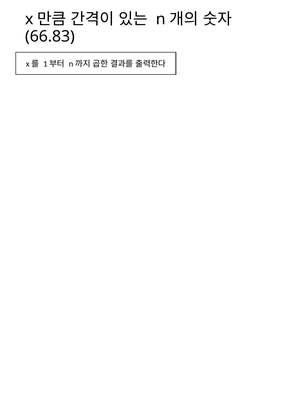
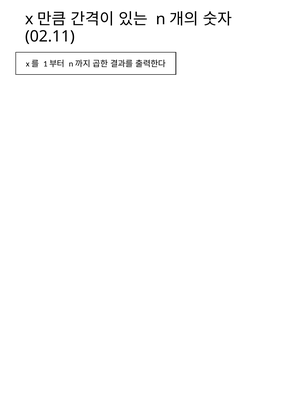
66.83: 66.83 -> 02.11 (50, 36)
